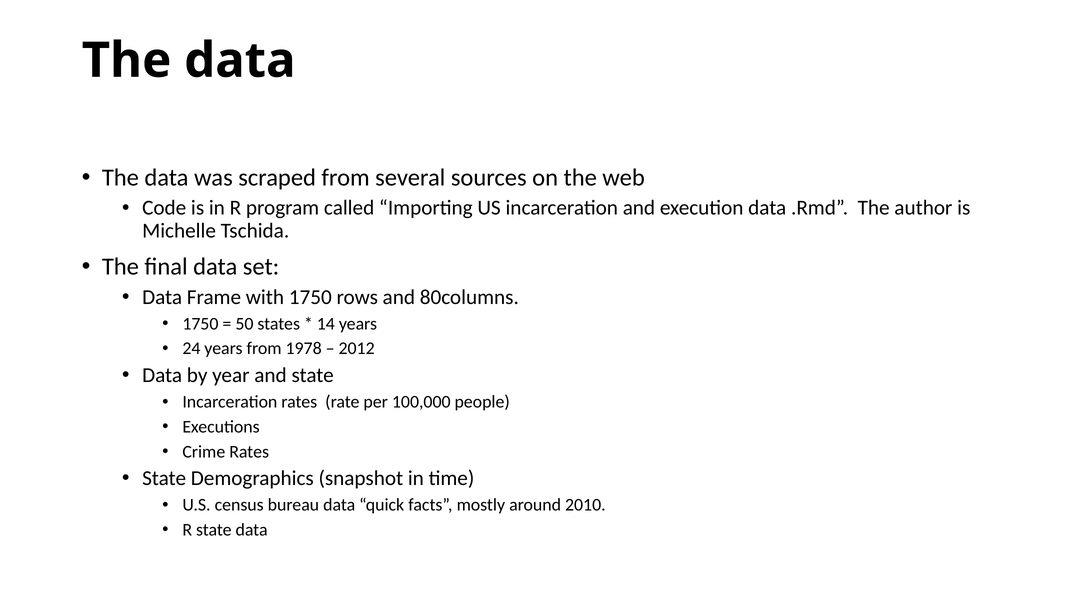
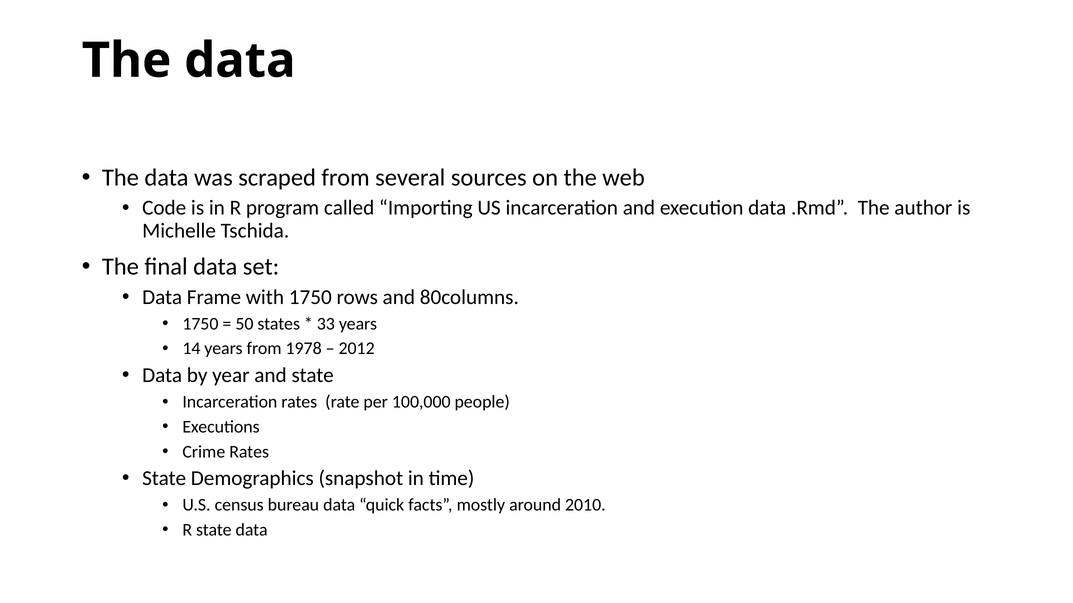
14: 14 -> 33 (326, 324)
24: 24 -> 14 (191, 349)
